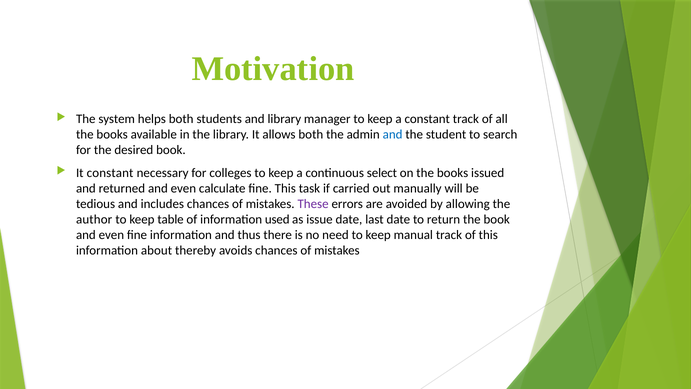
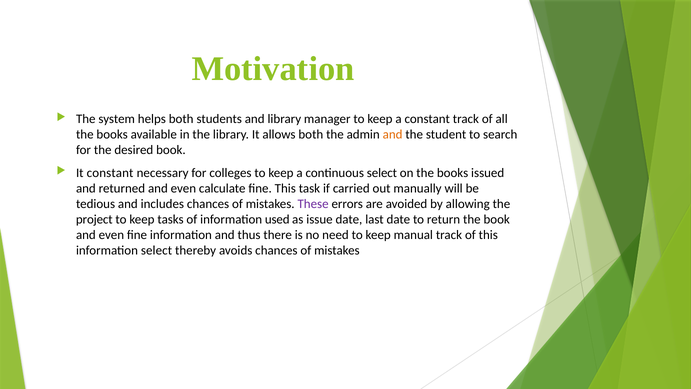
and colour: blue -> orange (393, 134)
author: author -> project (94, 219)
table: table -> tasks (171, 219)
information about: about -> select (156, 250)
